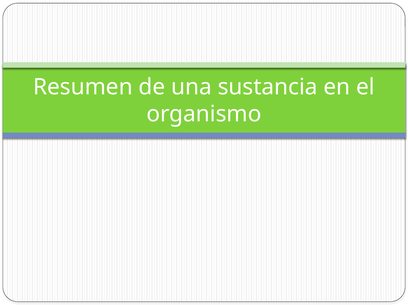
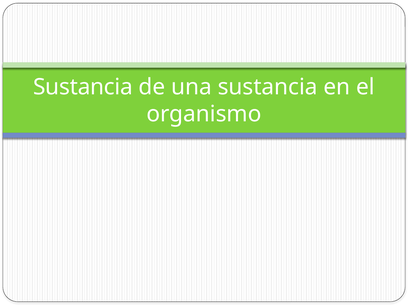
Resumen: Resumen -> Sustancia (83, 87)
